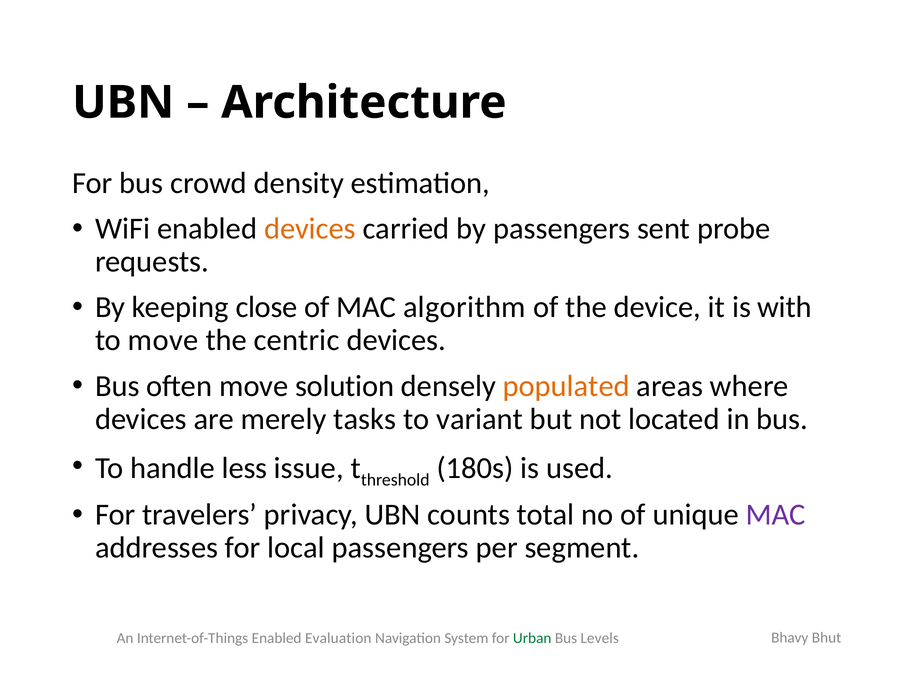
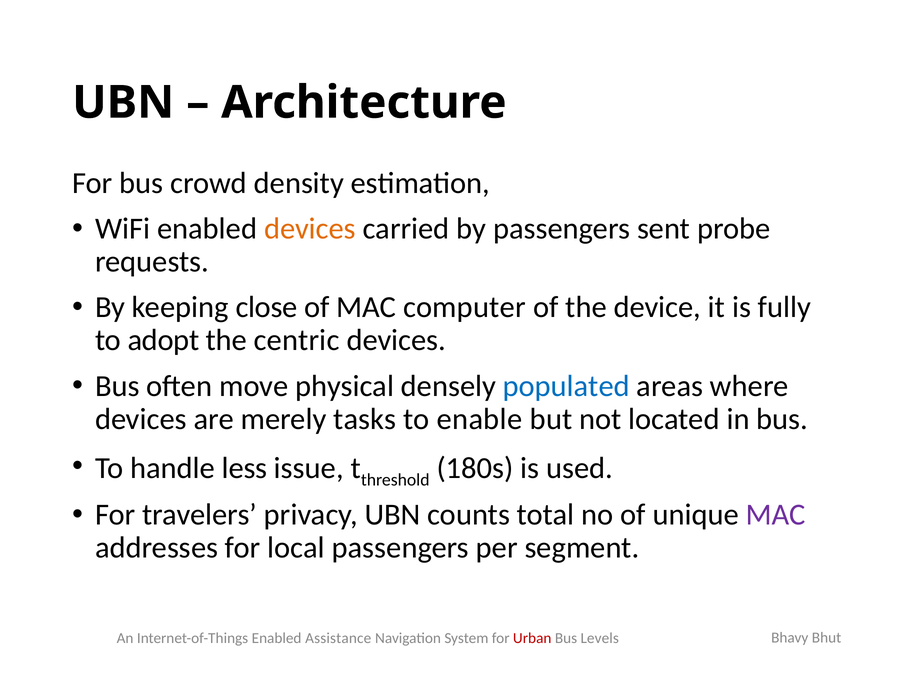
algorithm: algorithm -> computer (464, 307)
with: with -> fully (784, 307)
to move: move -> adopt (163, 340)
solution: solution -> physical (345, 386)
populated colour: orange -> blue (566, 386)
variant: variant -> enable (480, 419)
Evaluation: Evaluation -> Assistance (338, 638)
Urban colour: green -> red (532, 638)
